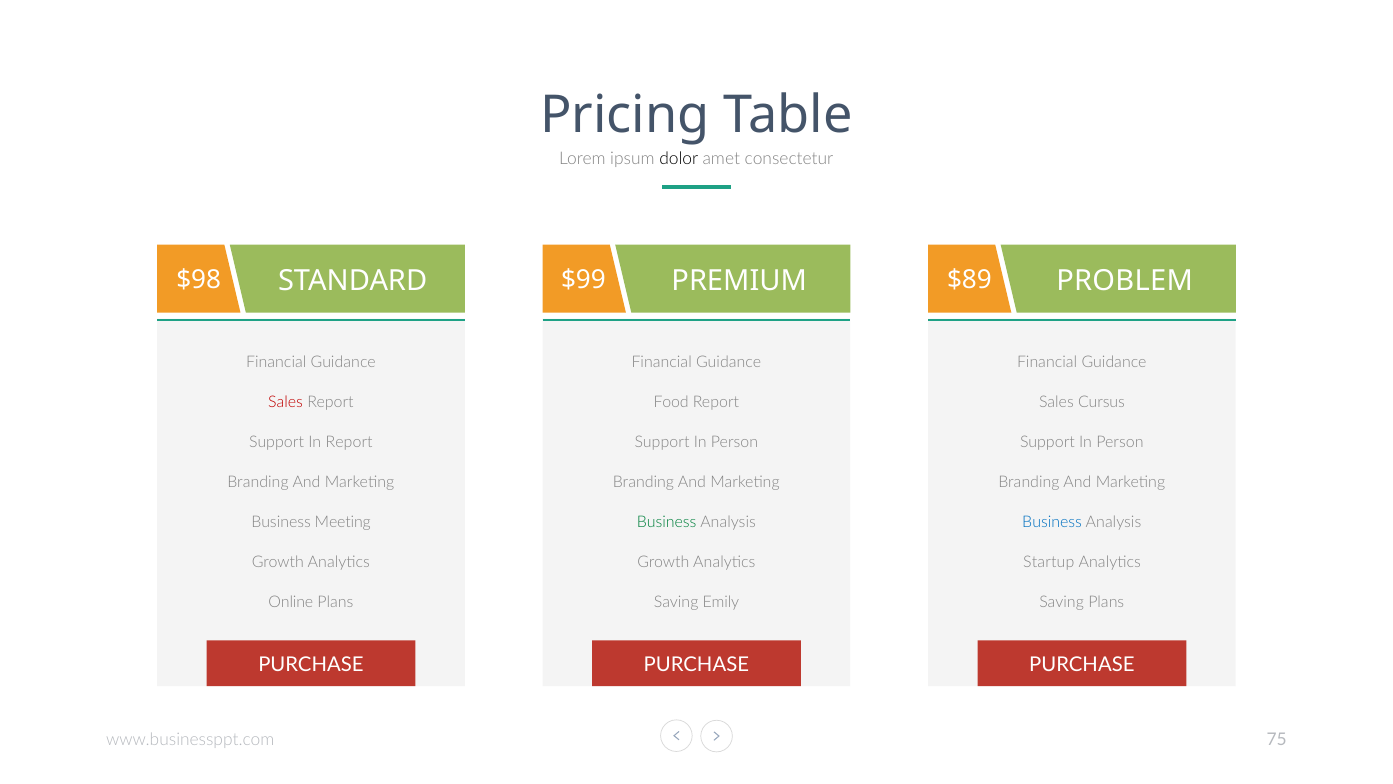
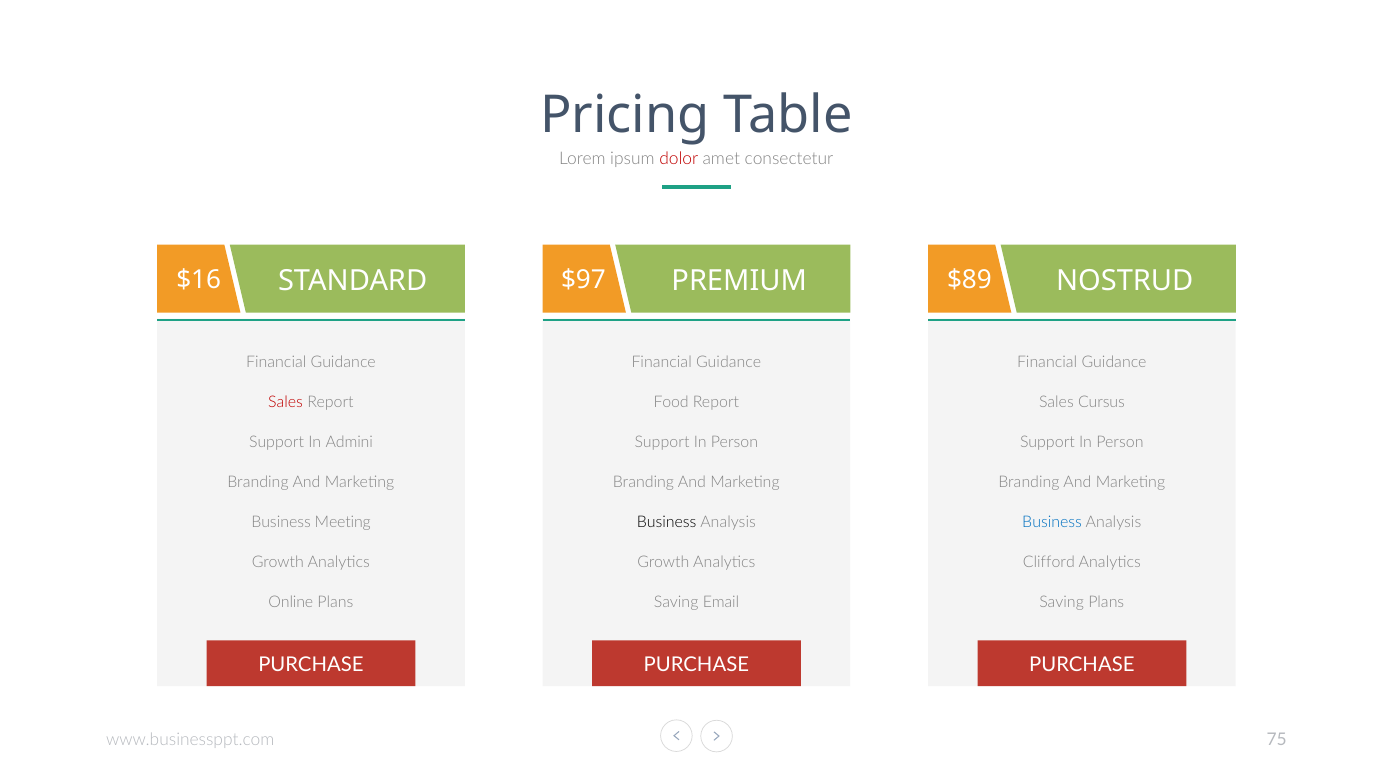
dolor colour: black -> red (679, 159)
PROBLEM: PROBLEM -> NOSTRUD (1125, 280)
$98: $98 -> $16 (199, 280)
$99: $99 -> $97 (583, 280)
In Report: Report -> Admini (349, 442)
Business colour: green -> black (667, 522)
Startup: Startup -> Clifford (1049, 562)
Emily: Emily -> Email (721, 602)
